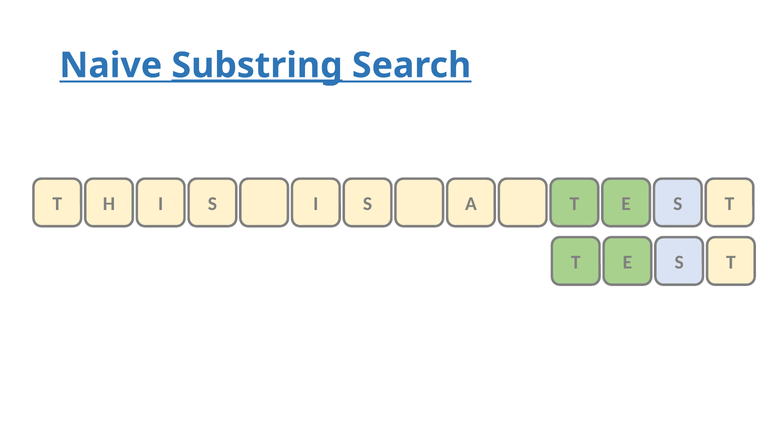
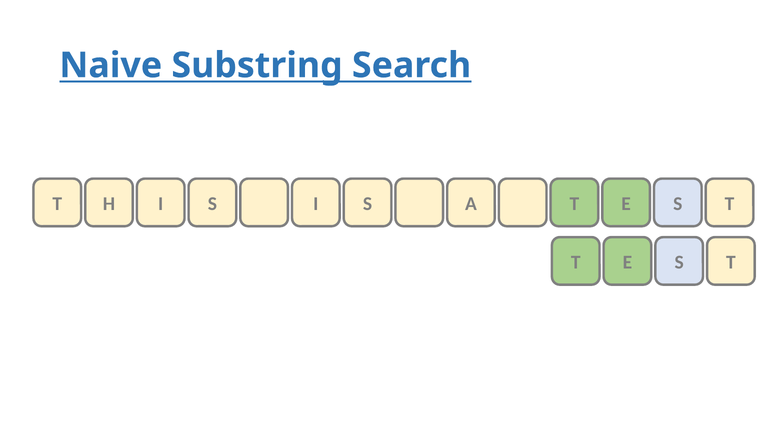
Substring underline: present -> none (257, 65)
